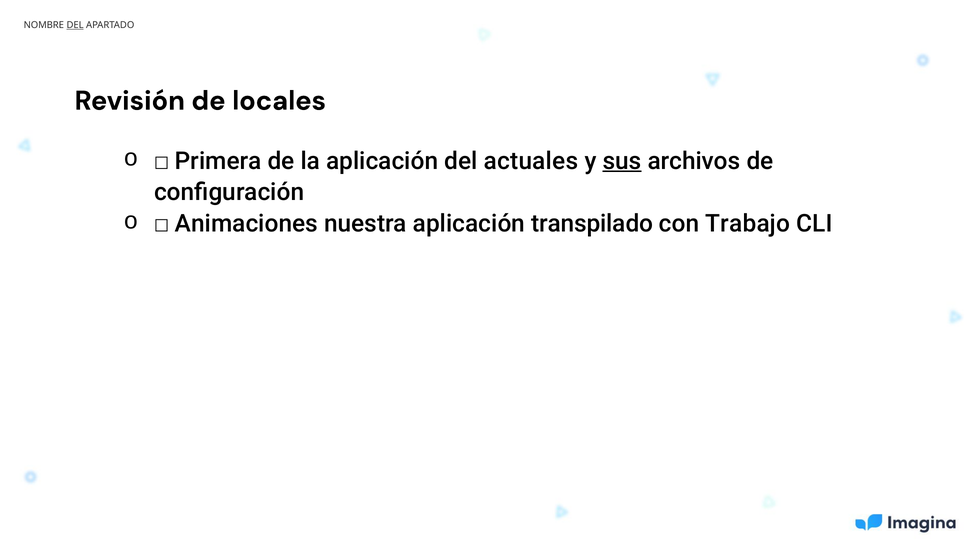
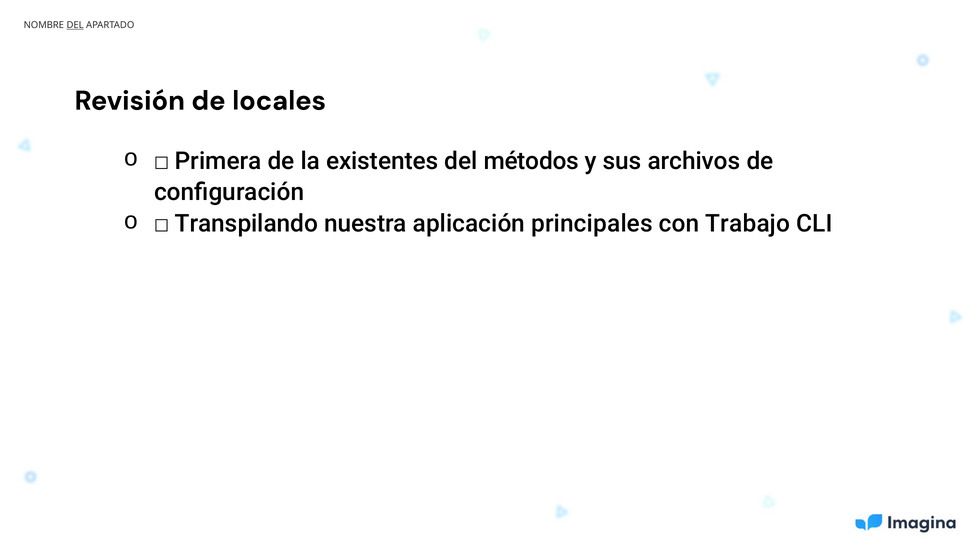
la aplicación: aplicación -> existentes (382, 161)
actuales: actuales -> métodos (531, 161)
sus underline: present -> none (622, 161)
Animaciones: Animaciones -> Transpilando (246, 224)
transpilado: transpilado -> principales (592, 224)
